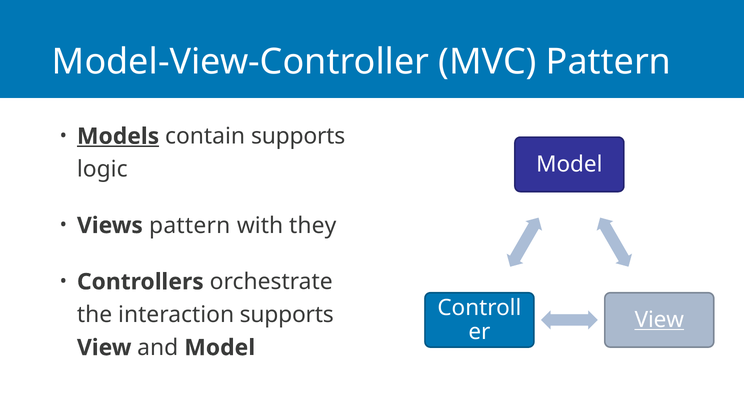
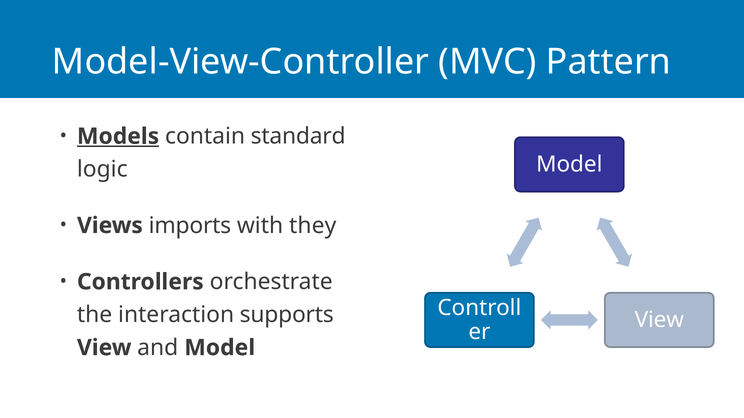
contain supports: supports -> standard (298, 136)
Views pattern: pattern -> imports (190, 226)
View underline: present -> none (659, 320)
